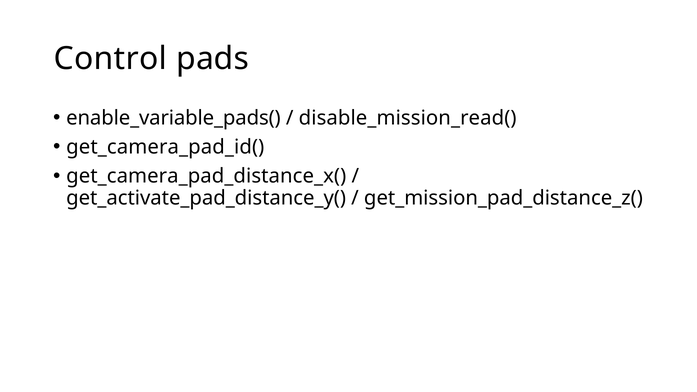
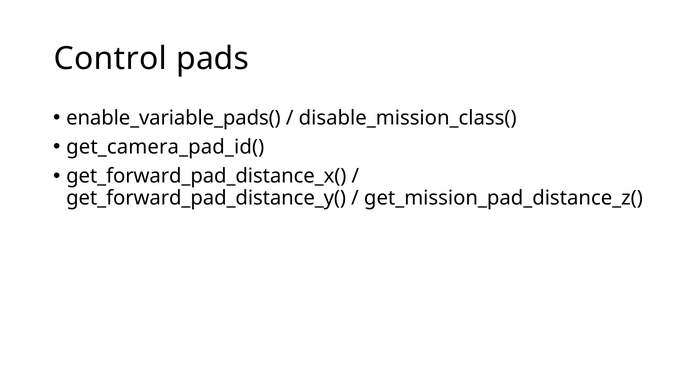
disable_mission_read(: disable_mission_read( -> disable_mission_class( (408, 118)
get_camera_pad_distance_x(: get_camera_pad_distance_x( -> get_forward_pad_distance_x( (206, 176)
get_activate_pad_distance_y(: get_activate_pad_distance_y( -> get_forward_pad_distance_y( (206, 198)
